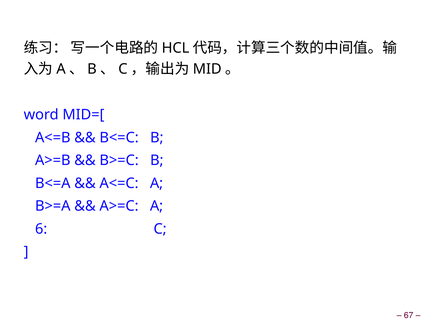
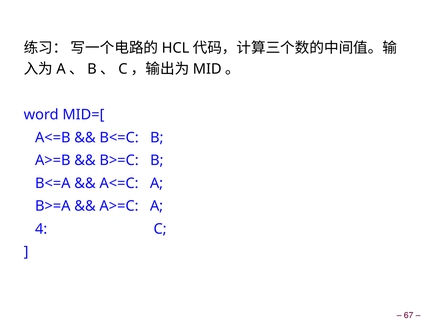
6: 6 -> 4 (41, 229)
